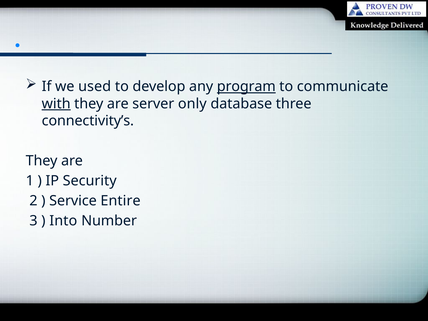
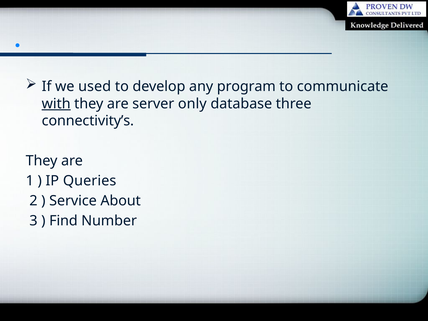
program underline: present -> none (246, 87)
Security: Security -> Queries (90, 181)
Entire: Entire -> About (121, 201)
Into: Into -> Find (63, 221)
